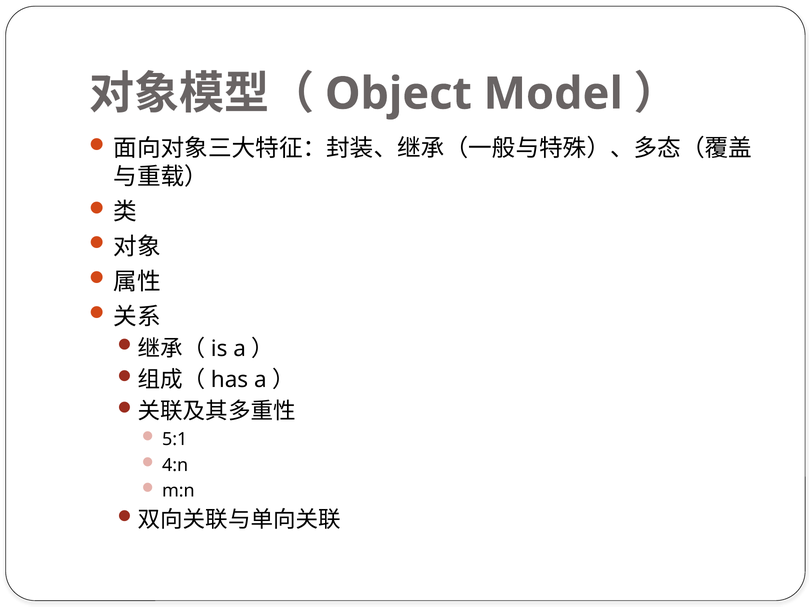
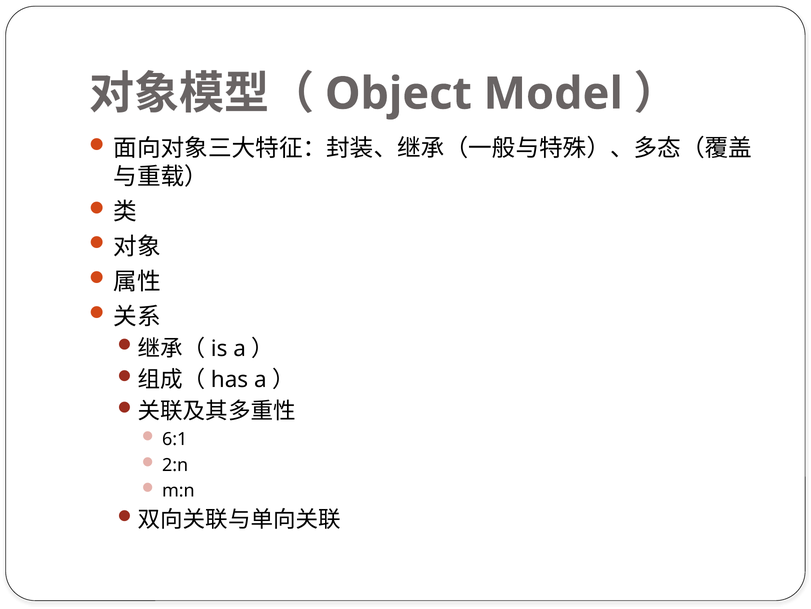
5:1: 5:1 -> 6:1 (175, 439)
4:n: 4:n -> 2:n (175, 465)
